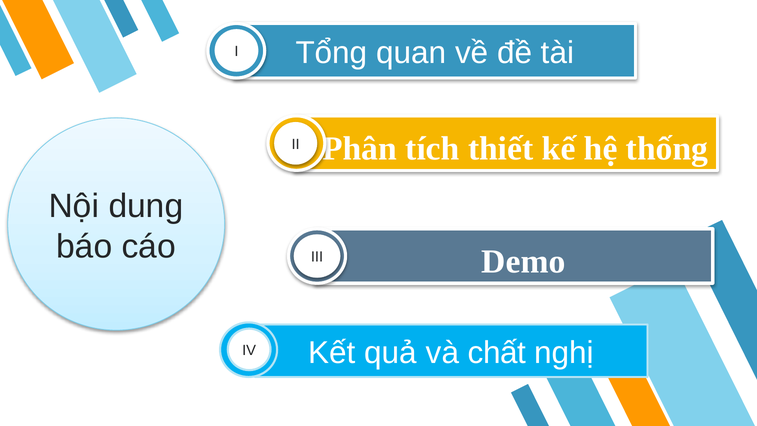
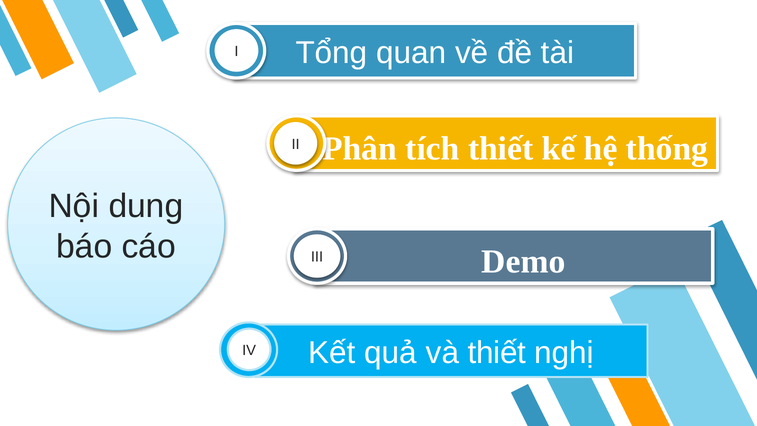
và chất: chất -> thiết (497, 353)
